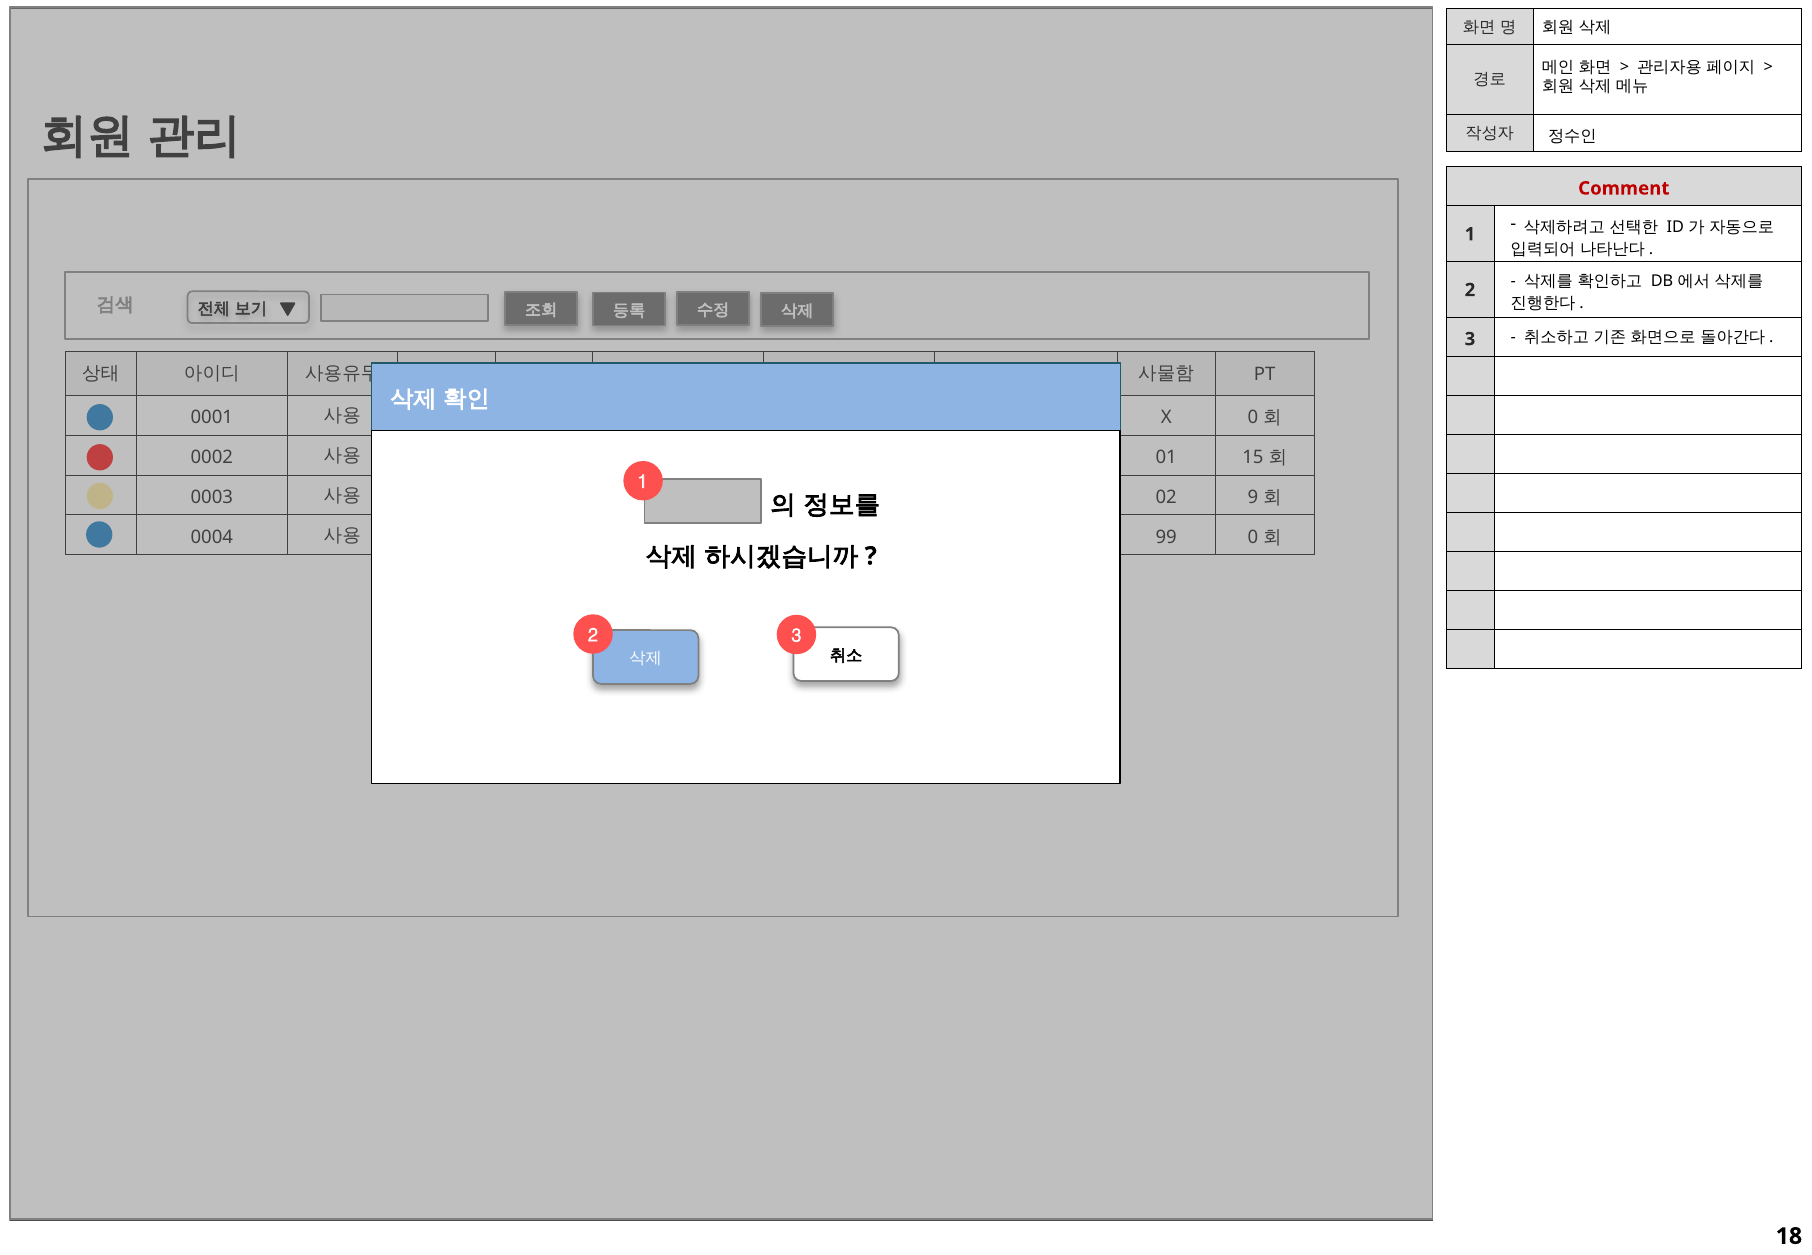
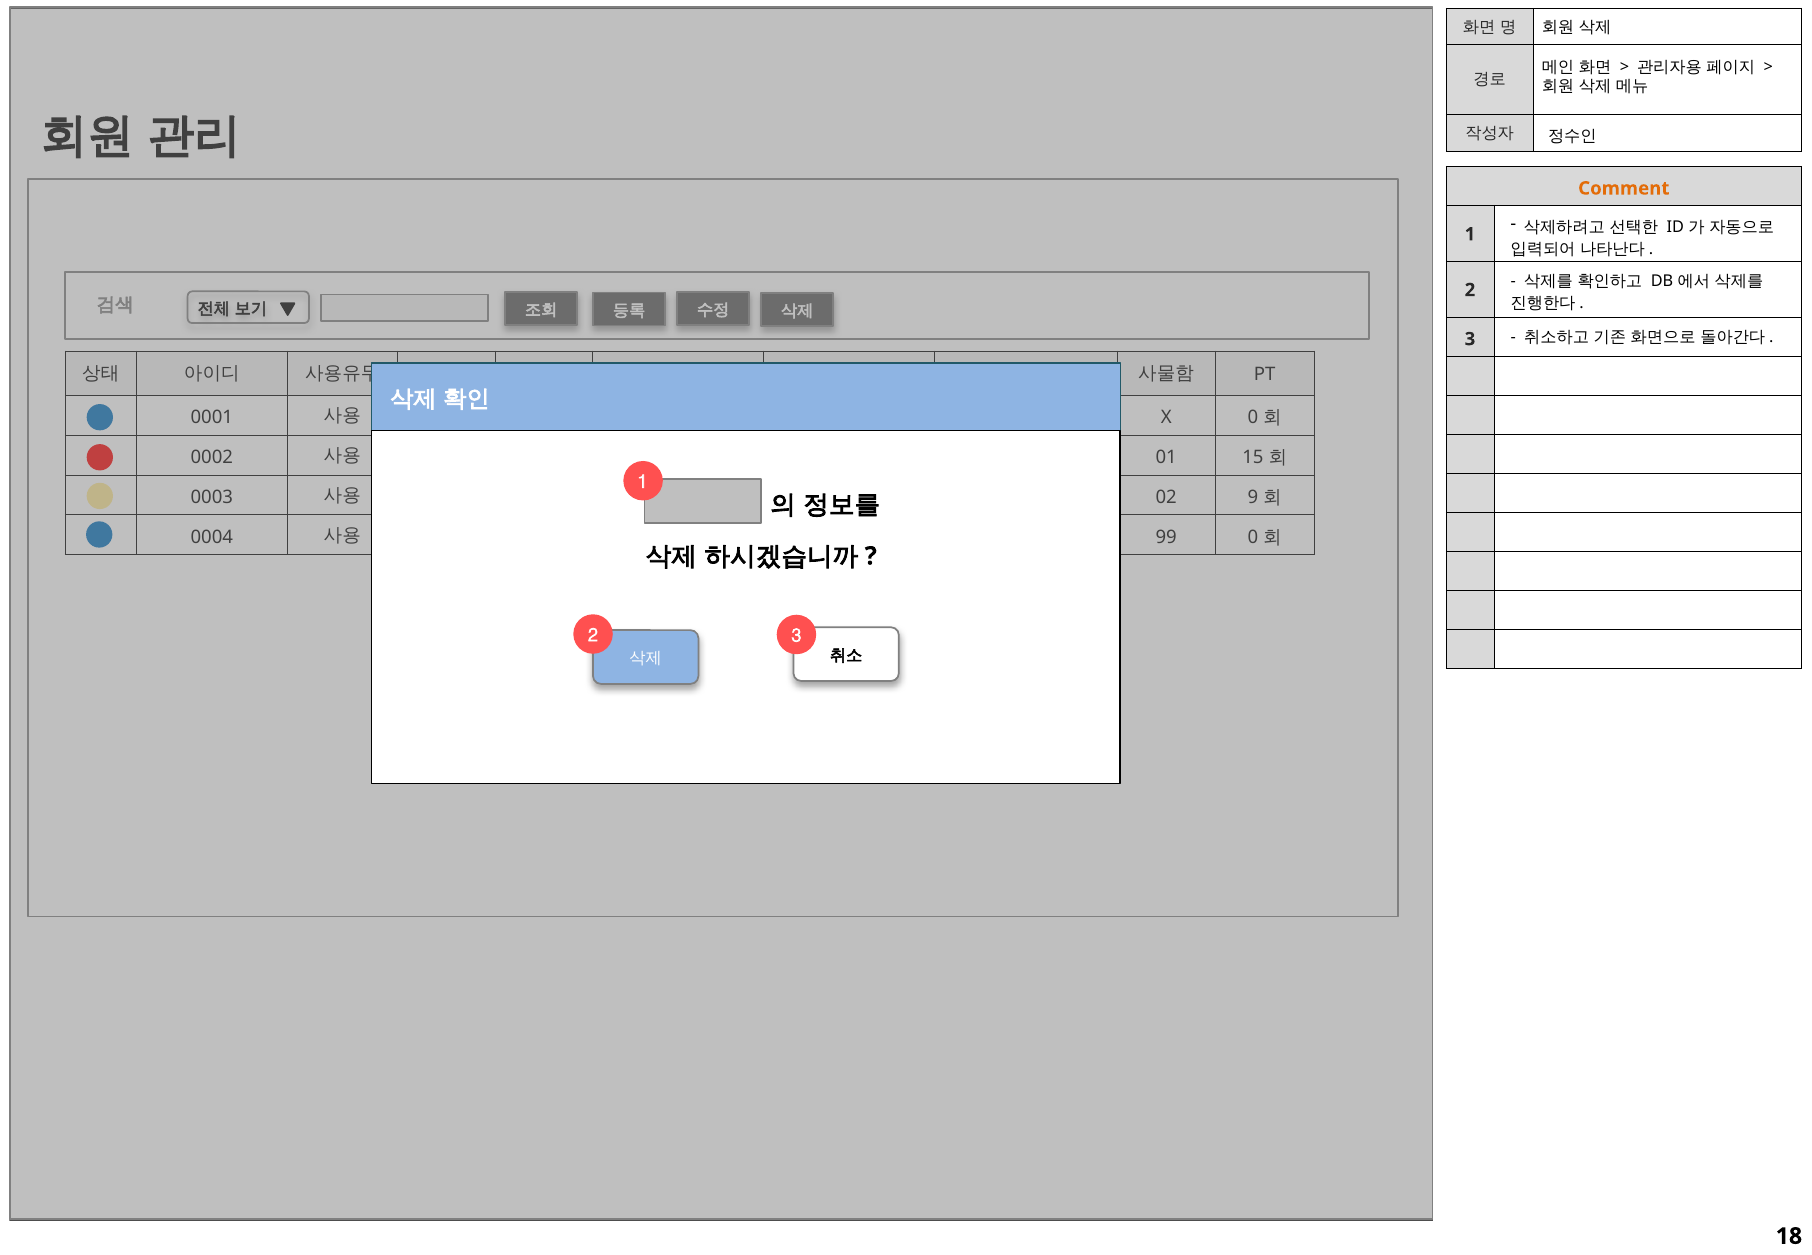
Comment colour: red -> orange (1624, 188)
